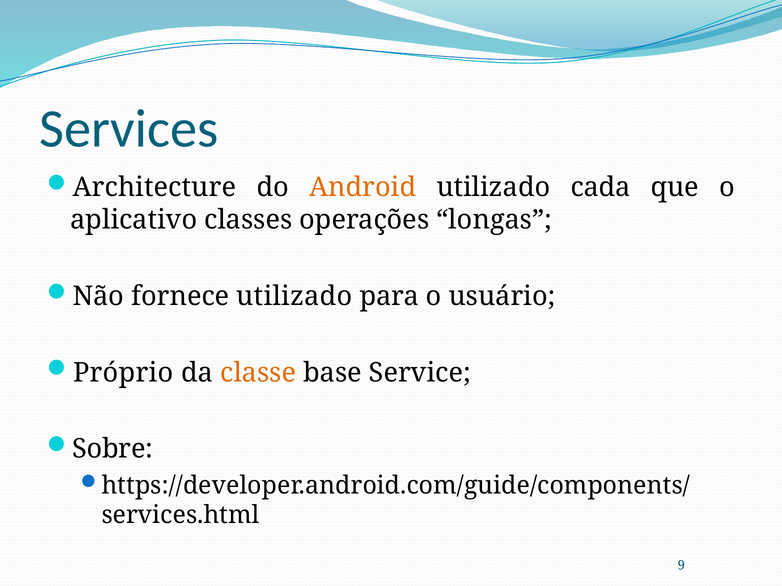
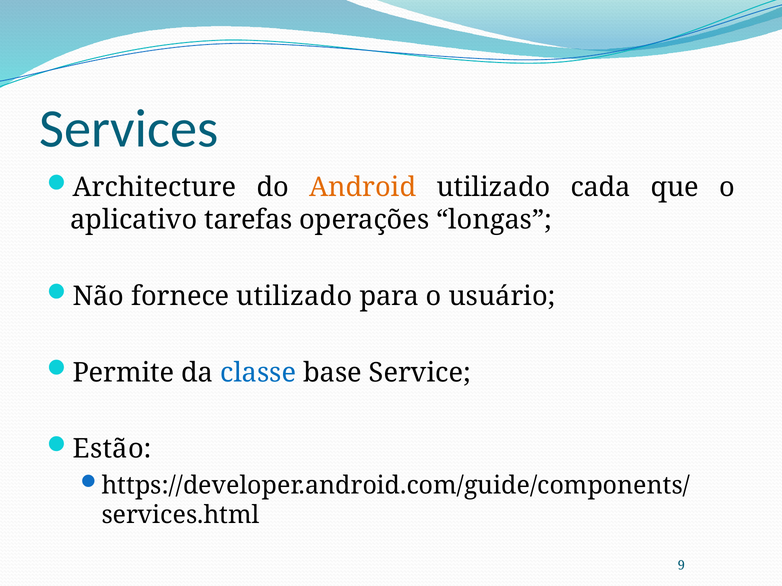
classes: classes -> tarefas (248, 220)
Próprio: Próprio -> Permite (123, 373)
classe colour: orange -> blue (258, 373)
Sobre: Sobre -> Estão (112, 449)
